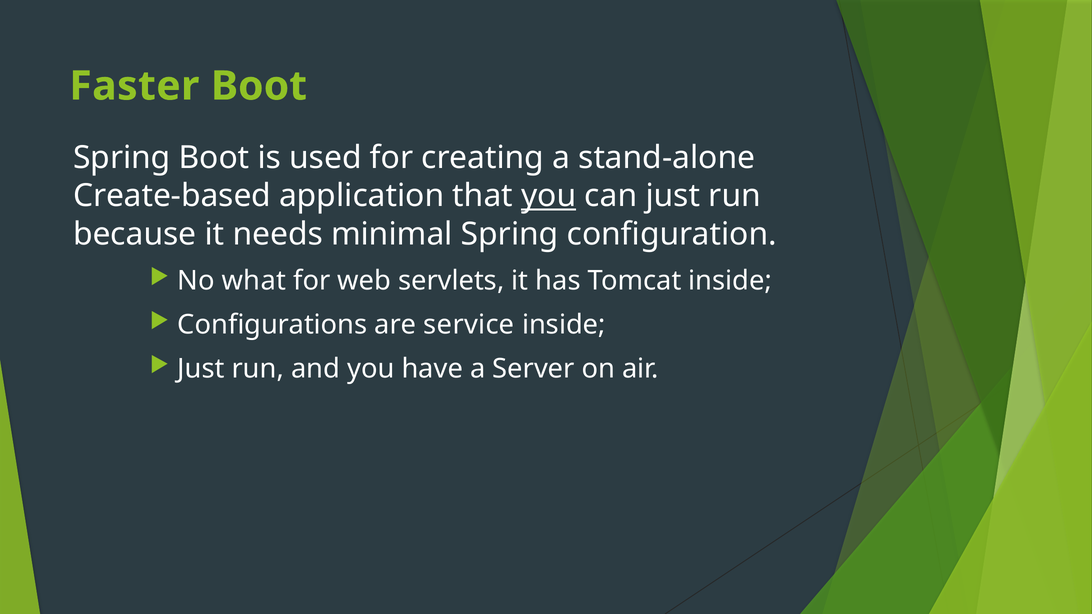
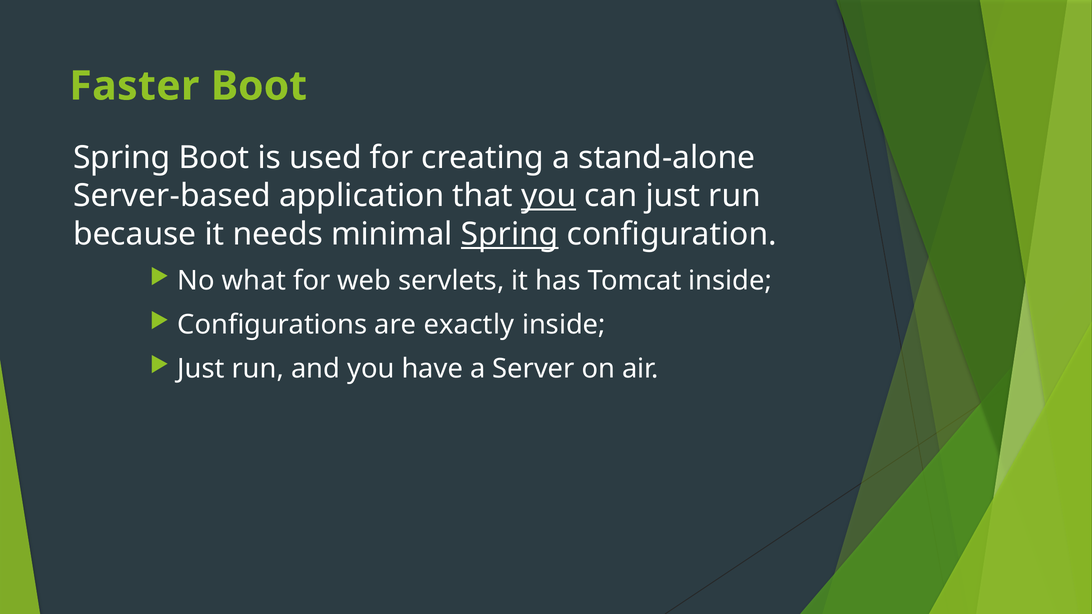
Create-based: Create-based -> Server-based (172, 196)
Spring underline: none -> present (510, 234)
service: service -> exactly (469, 325)
